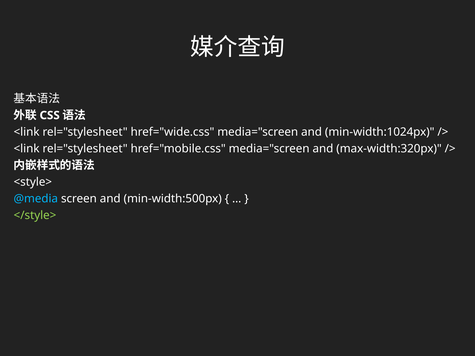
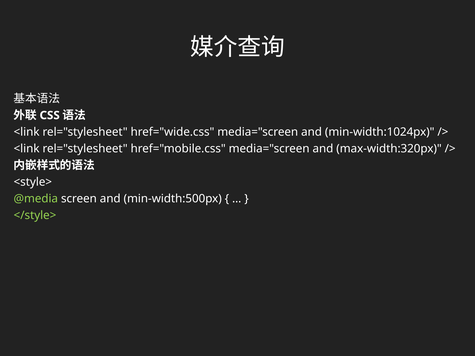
@media colour: light blue -> light green (36, 199)
